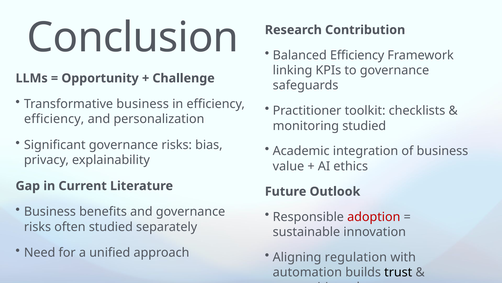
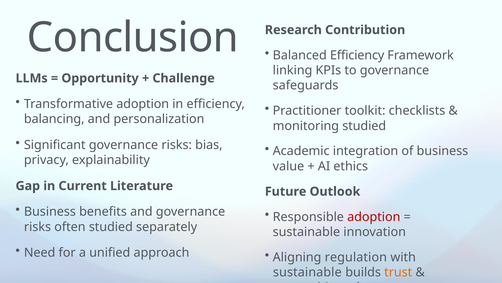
Transformative business: business -> adoption (143, 104)
efficiency: efficiency -> balancing (54, 119)
automation: automation -> sustainable (307, 272)
trust colour: black -> orange (398, 272)
